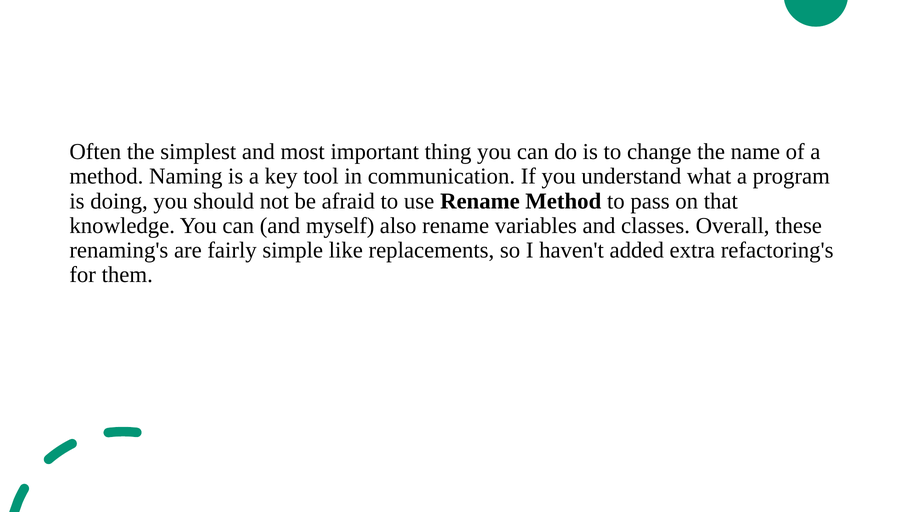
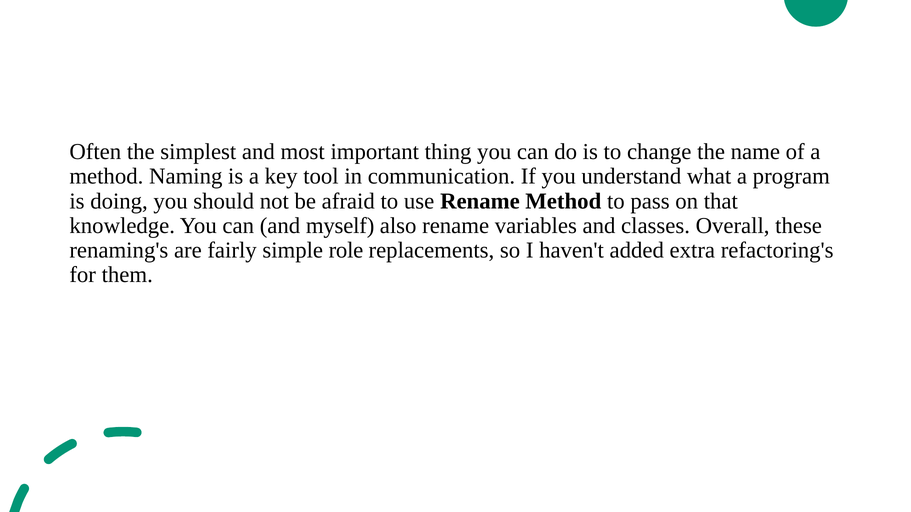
like: like -> role (346, 250)
